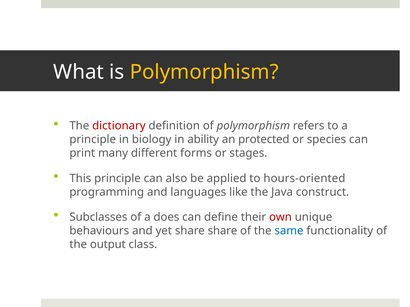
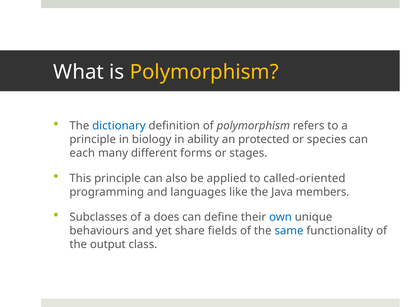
dictionary colour: red -> blue (119, 126)
print: print -> each (82, 153)
hours-oriented: hours-oriented -> called-oriented (304, 179)
construct: construct -> members (323, 192)
own colour: red -> blue (280, 217)
share share: share -> fields (222, 231)
